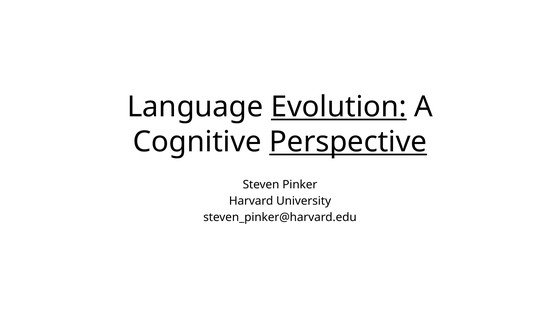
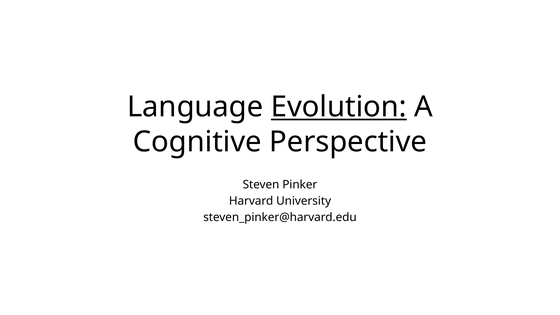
Perspective underline: present -> none (348, 142)
